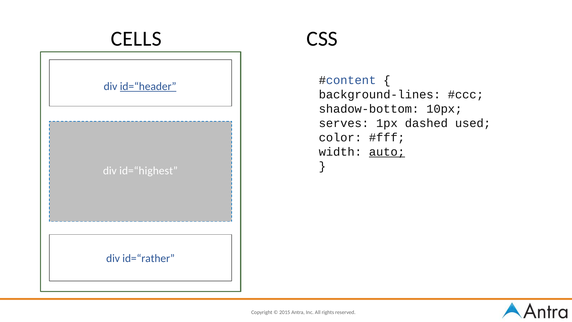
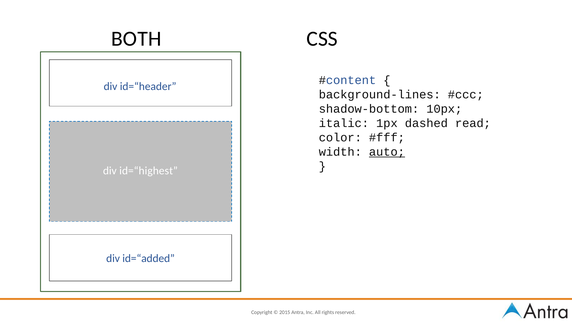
CELLS: CELLS -> BOTH (136, 39)
id=“header underline: present -> none (148, 86)
serves: serves -> italic (344, 123)
used: used -> read (473, 123)
id=“rather: id=“rather -> id=“added (149, 258)
